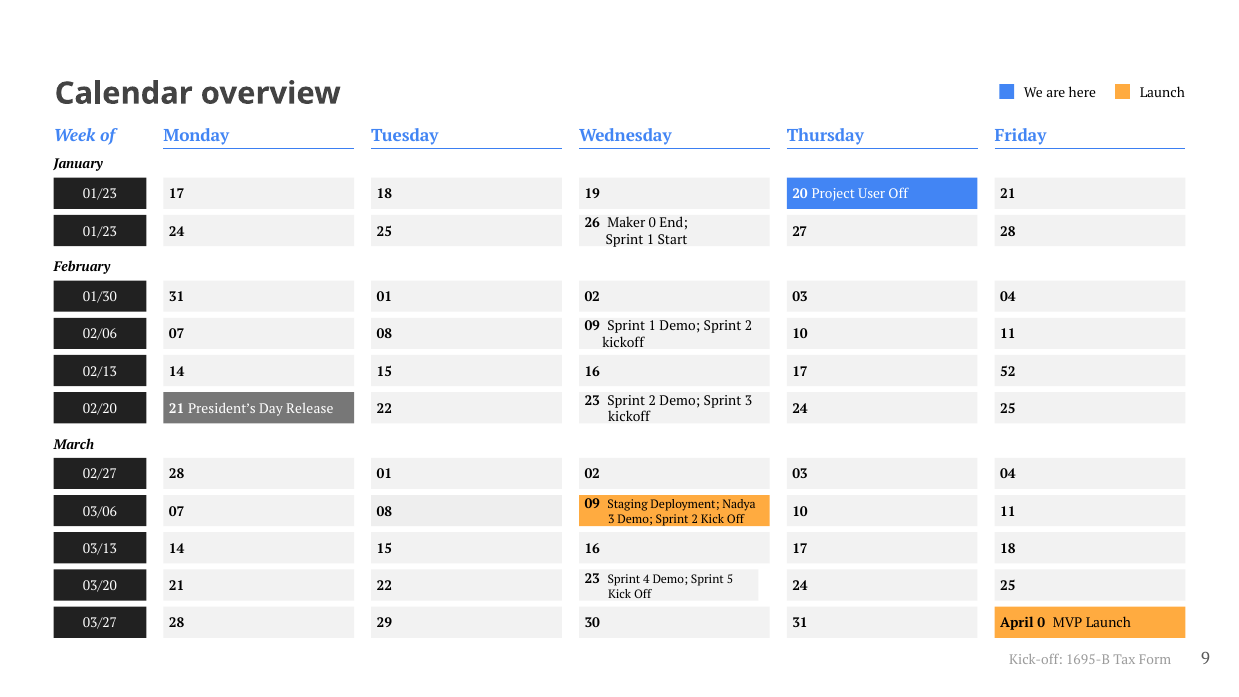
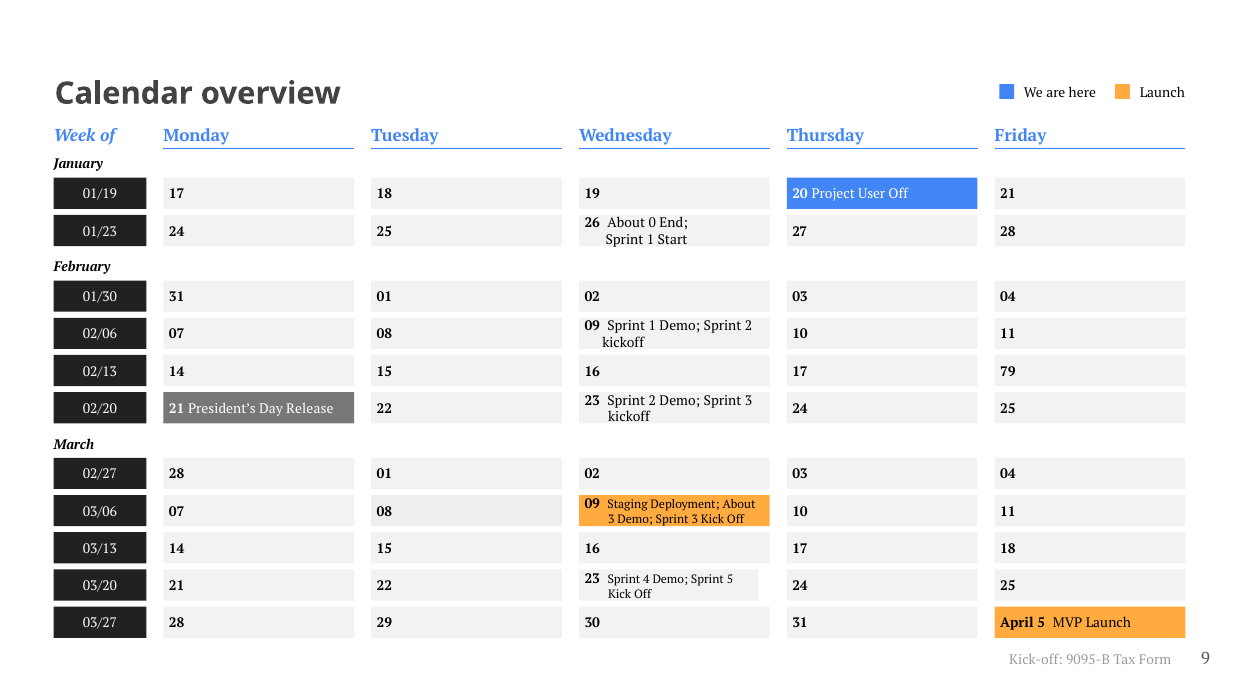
01/23: 01/23 -> 01/19 (100, 194)
26 Maker: Maker -> About (626, 223)
52: 52 -> 79 (1008, 372)
Deployment Nadya: Nadya -> About (739, 505)
3 Demo Sprint 2: 2 -> 3 (695, 520)
April 0: 0 -> 5 (1041, 623)
1695-B: 1695-B -> 9095-B (1088, 660)
